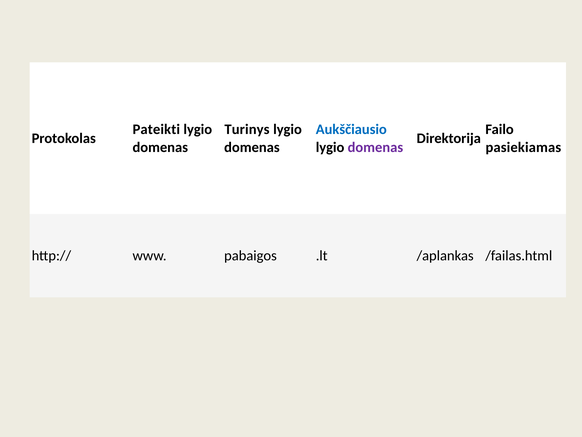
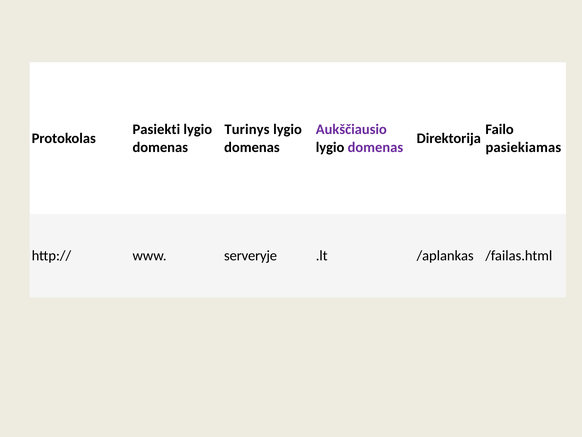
Pateikti: Pateikti -> Pasiekti (156, 129)
Aukščiausio colour: blue -> purple (351, 129)
pabaigos: pabaigos -> serveryje (251, 256)
